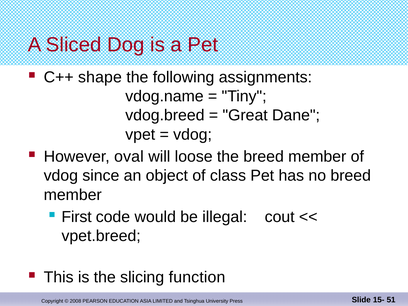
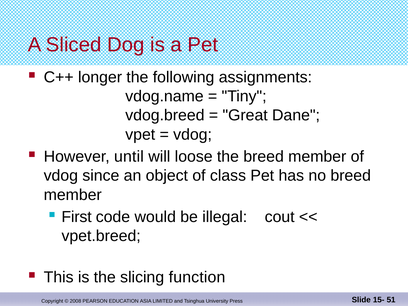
shape: shape -> longer (100, 77)
oval: oval -> until (129, 157)
